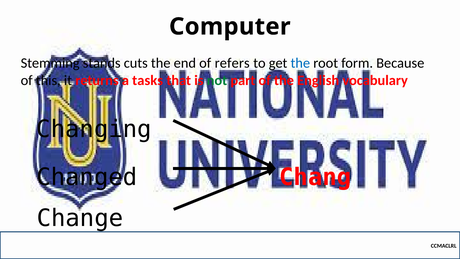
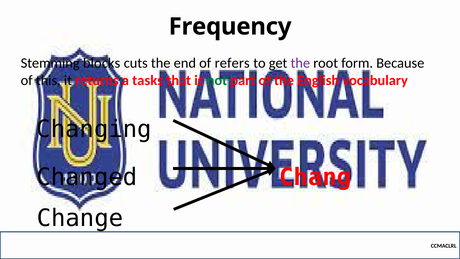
Computer: Computer -> Frequency (230, 27)
stands: stands -> blocks (102, 63)
the colour: blue -> purple (300, 63)
